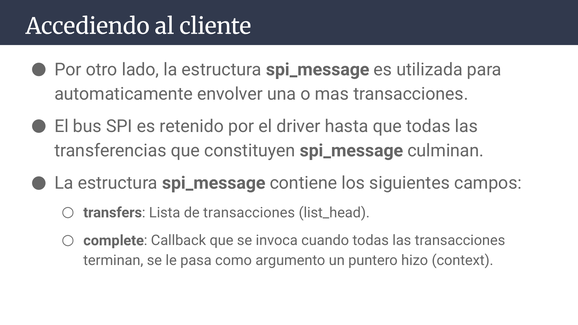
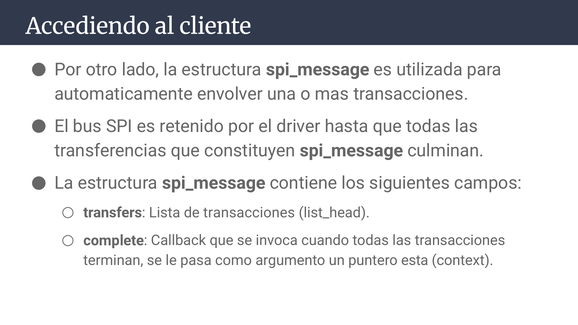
hizo: hizo -> esta (415, 261)
